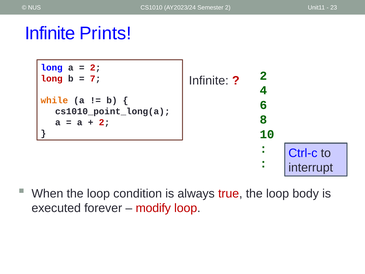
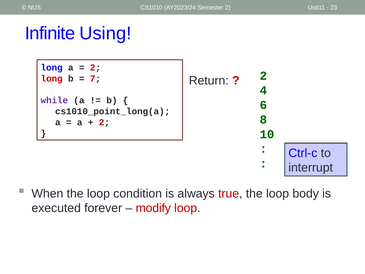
Prints: Prints -> Using (105, 33)
Infinite: Infinite -> Return (209, 81)
while colour: orange -> purple (54, 100)
